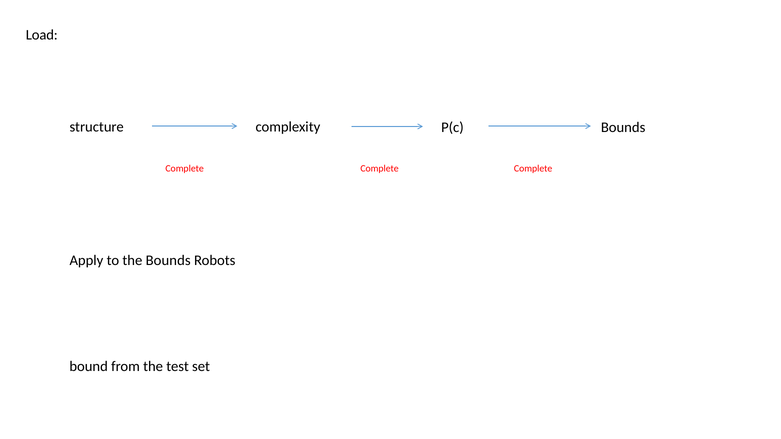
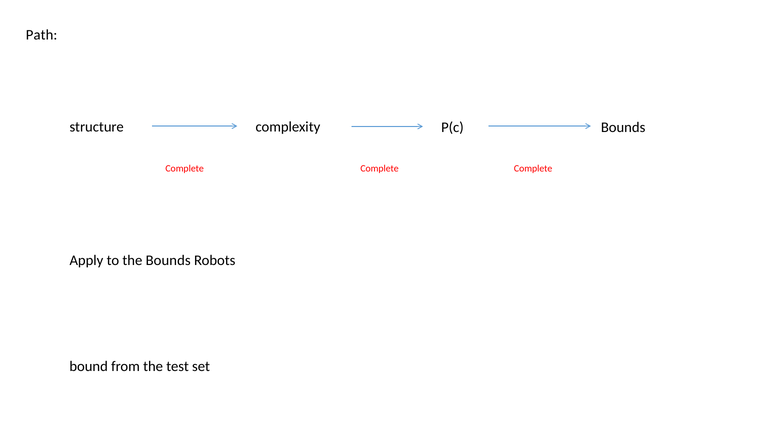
Load: Load -> Path (42, 35)
